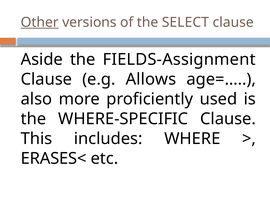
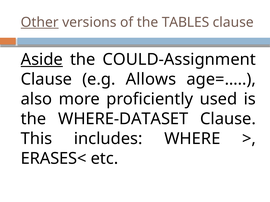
SELECT: SELECT -> TABLES (186, 22)
Aside underline: none -> present (42, 60)
FIELDS-Assignment: FIELDS-Assignment -> COULD-Assignment (179, 60)
WHERE-SPECIFIC: WHERE-SPECIFIC -> WHERE-DATASET (123, 119)
